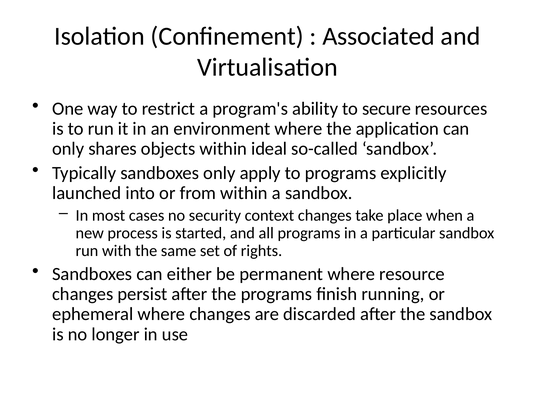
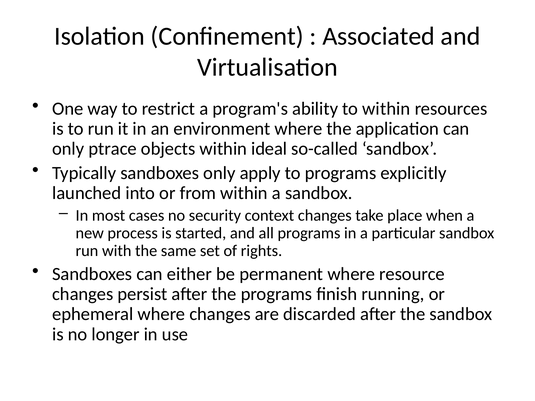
to secure: secure -> within (386, 109)
shares: shares -> ptrace (113, 149)
